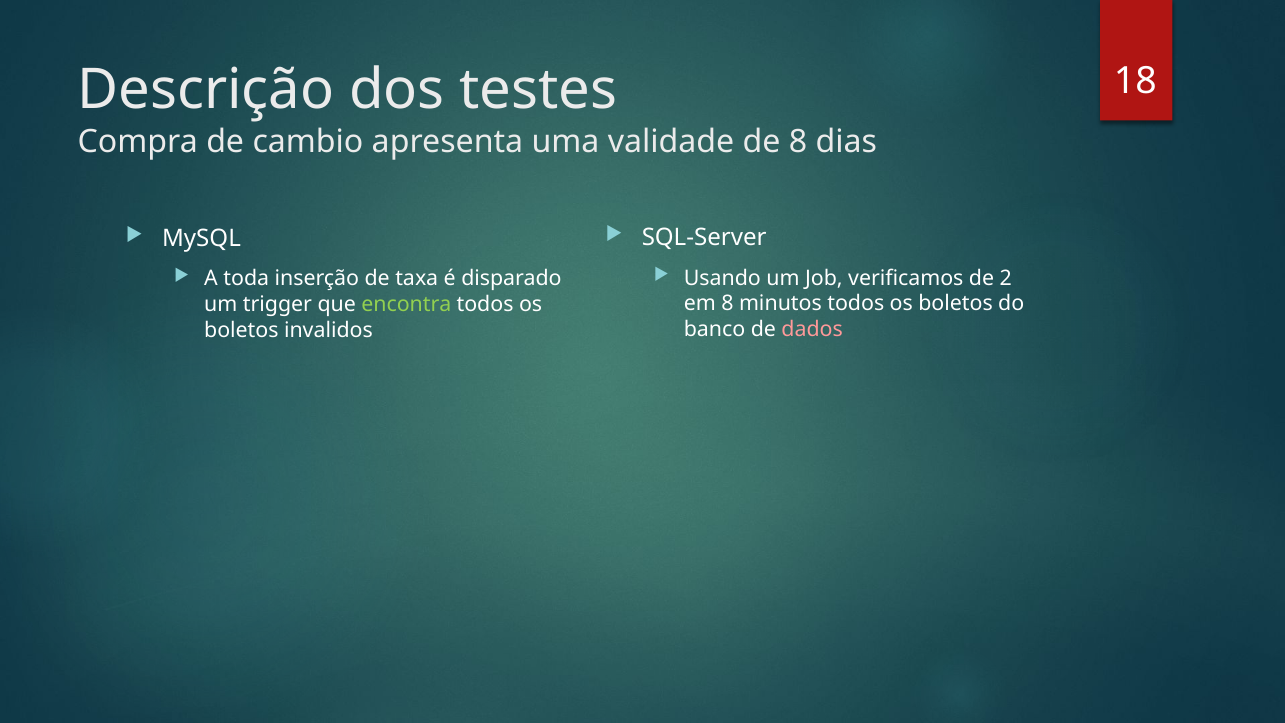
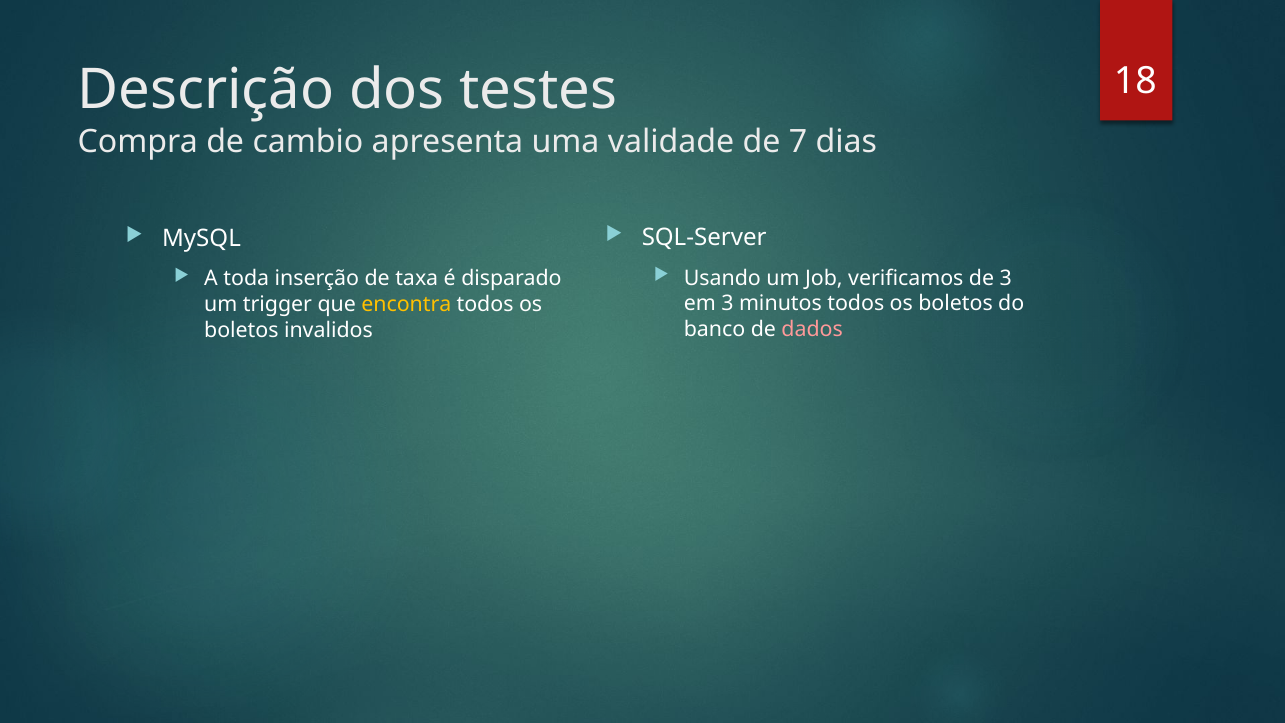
de 8: 8 -> 7 (798, 142)
de 2: 2 -> 3 (1006, 278)
em 8: 8 -> 3 (727, 304)
encontra colour: light green -> yellow (406, 304)
